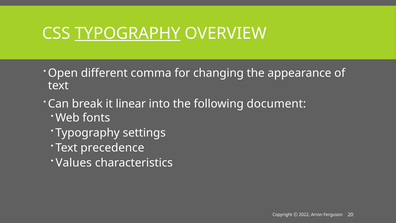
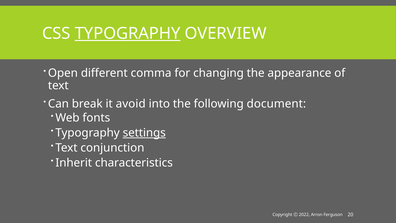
linear: linear -> avoid (131, 104)
settings underline: none -> present (144, 133)
precedence: precedence -> conjunction (112, 148)
Values: Values -> Inherit (74, 163)
